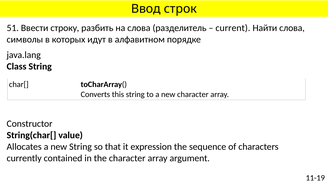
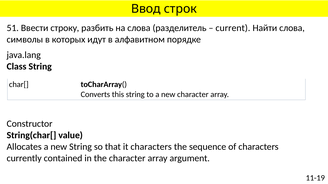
it expression: expression -> characters (151, 147)
